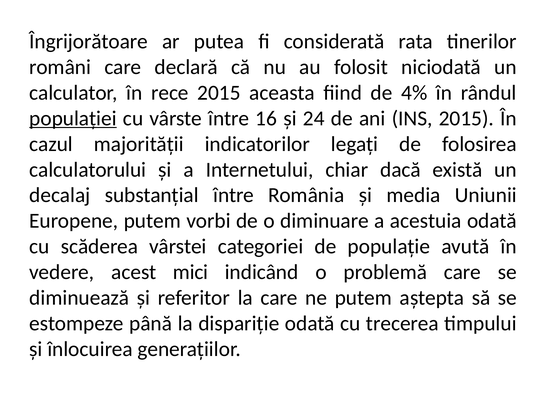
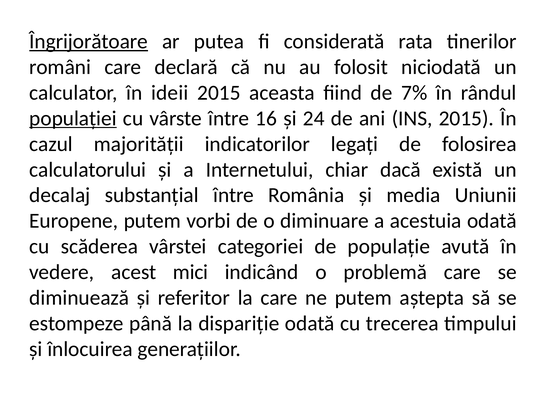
Îngrijorătoare underline: none -> present (89, 41)
rece: rece -> ideii (170, 93)
4%: 4% -> 7% (414, 93)
